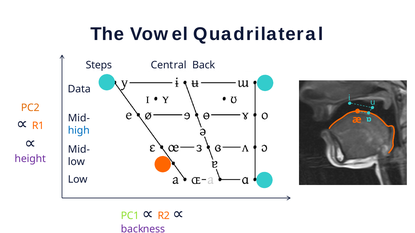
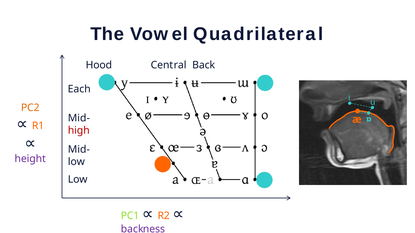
Steps: Steps -> Hood (99, 65)
Data: Data -> Each (79, 89)
high colour: blue -> red (79, 131)
